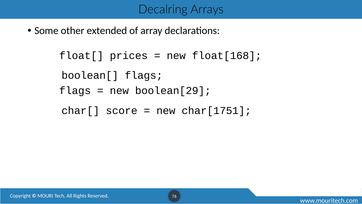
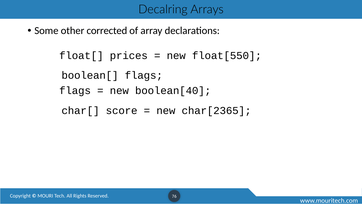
extended: extended -> corrected (107, 31)
float[168: float[168 -> float[550 (227, 56)
boolean[29: boolean[29 -> boolean[40 (173, 91)
char[1751: char[1751 -> char[2365 (216, 110)
